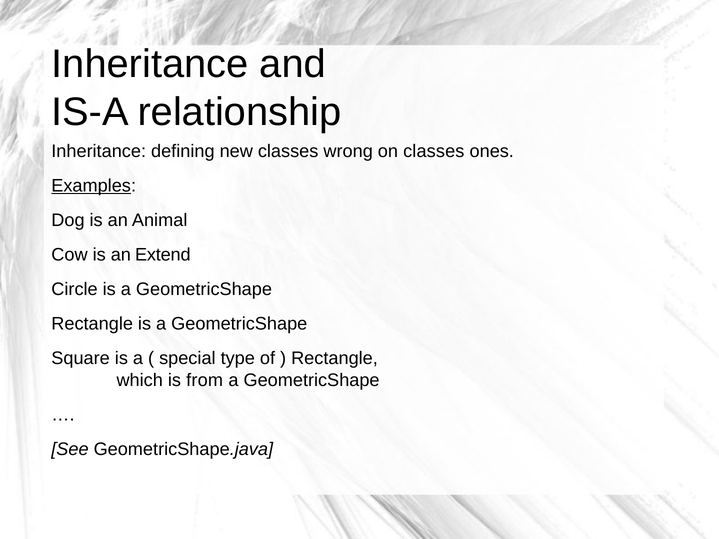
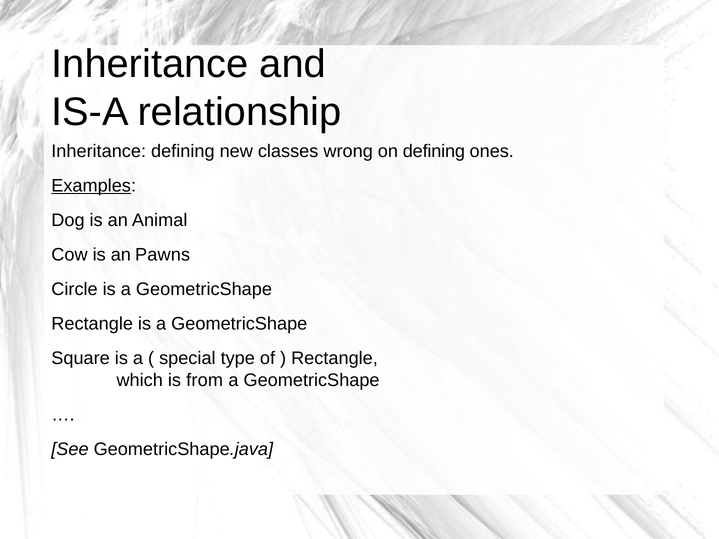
on classes: classes -> defining (434, 151)
Extend: Extend -> Pawns (163, 255)
